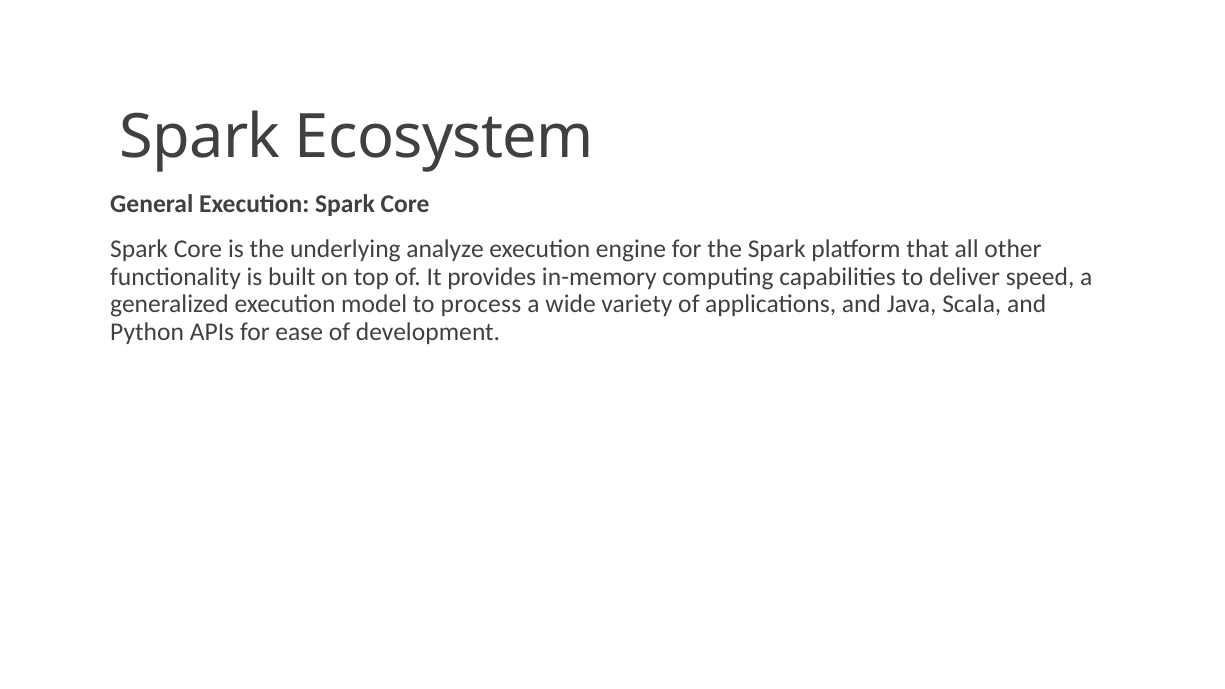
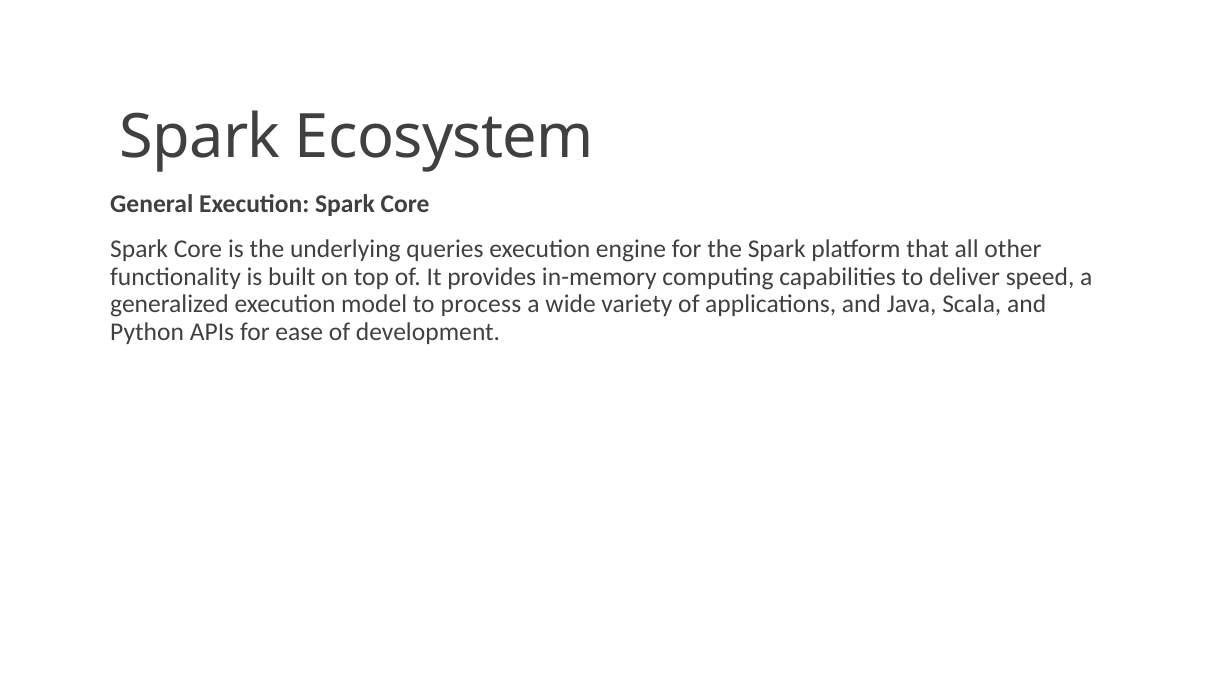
analyze: analyze -> queries (445, 249)
